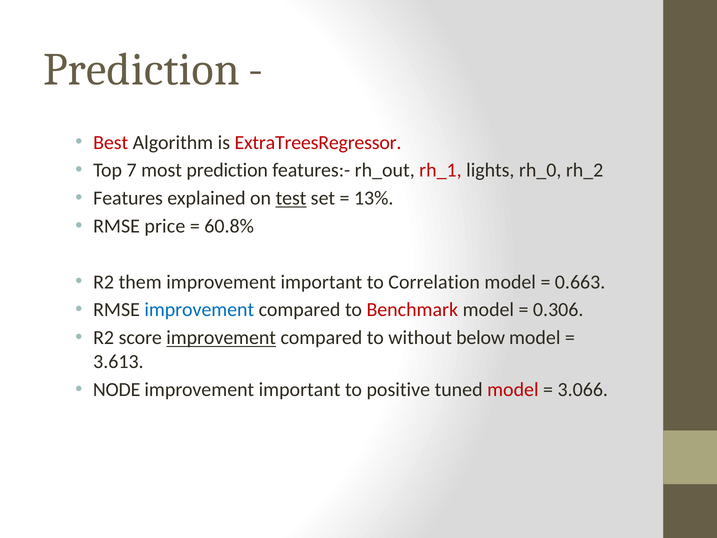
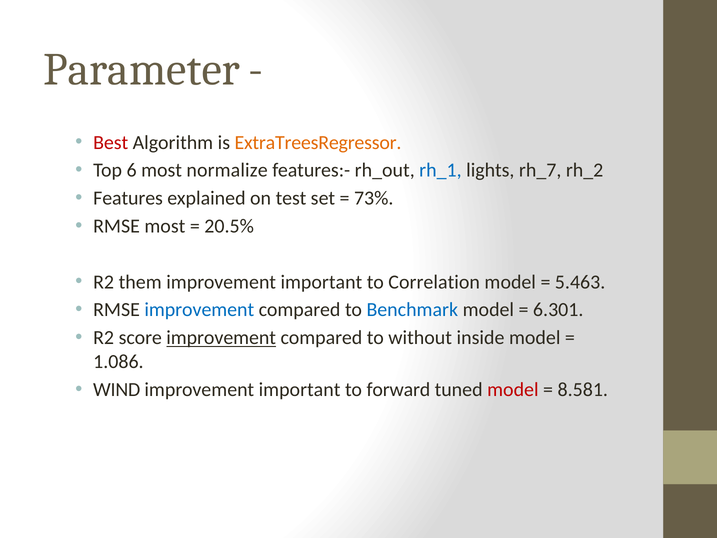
Prediction: Prediction -> Parameter (142, 70)
ExtraTreesRegressor colour: red -> orange (318, 142)
7: 7 -> 6 (132, 170)
most prediction: prediction -> normalize (227, 170)
rh_1 colour: red -> blue (440, 170)
rh_0: rh_0 -> rh_7 (540, 170)
test underline: present -> none (291, 198)
13%: 13% -> 73% (374, 198)
RMSE price: price -> most (165, 226)
60.8%: 60.8% -> 20.5% (229, 226)
0.663: 0.663 -> 5.463 (580, 282)
Benchmark colour: red -> blue (412, 310)
0.306: 0.306 -> 6.301 (558, 310)
below: below -> inside (480, 338)
3.613: 3.613 -> 1.086 (118, 362)
NODE: NODE -> WIND (117, 389)
positive: positive -> forward (398, 389)
3.066: 3.066 -> 8.581 (583, 389)
